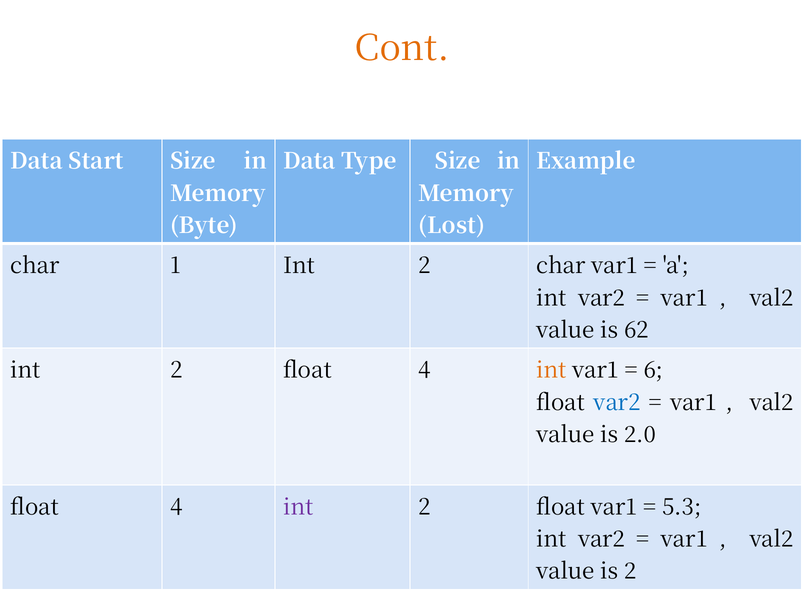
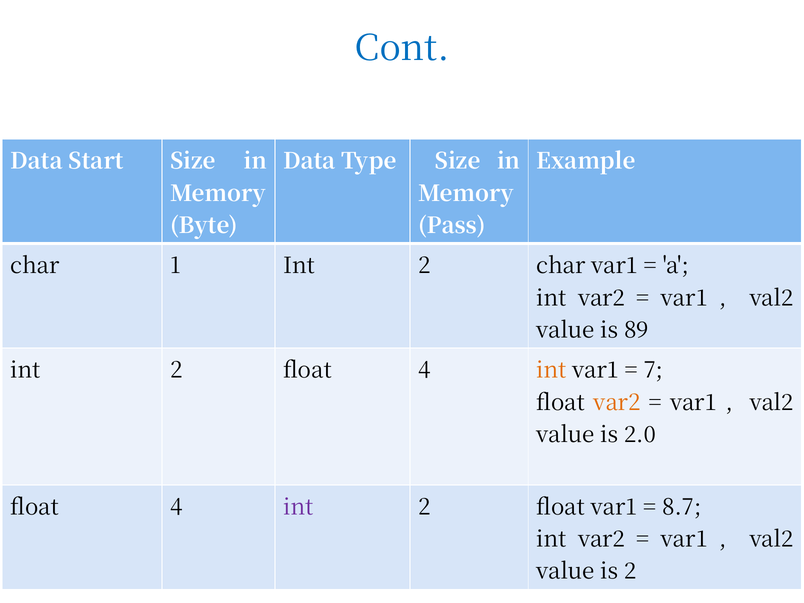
Cont colour: orange -> blue (402, 49)
Lost: Lost -> Pass (452, 226)
62: 62 -> 89 (636, 330)
6: 6 -> 7 (653, 371)
var2 colour: blue -> orange (617, 403)
5.3: 5.3 -> 8.7 (682, 507)
